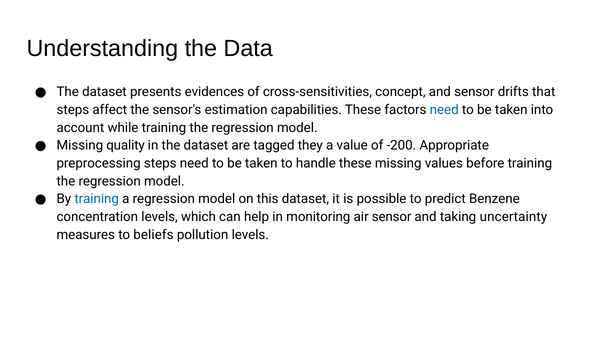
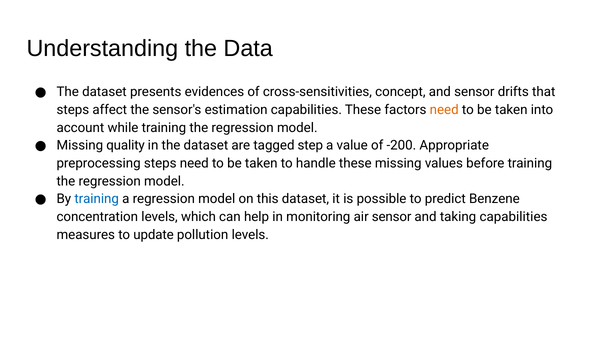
need colour: blue -> orange (444, 110)
they: they -> step (310, 146)
taking uncertainty: uncertainty -> capabilities (514, 217)
beliefs: beliefs -> update (154, 235)
